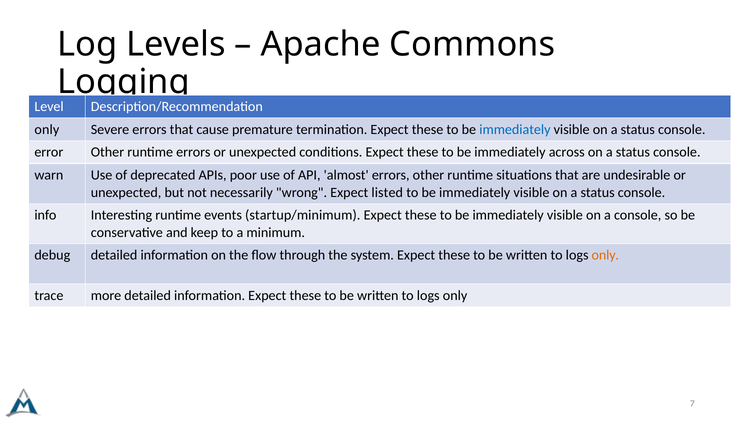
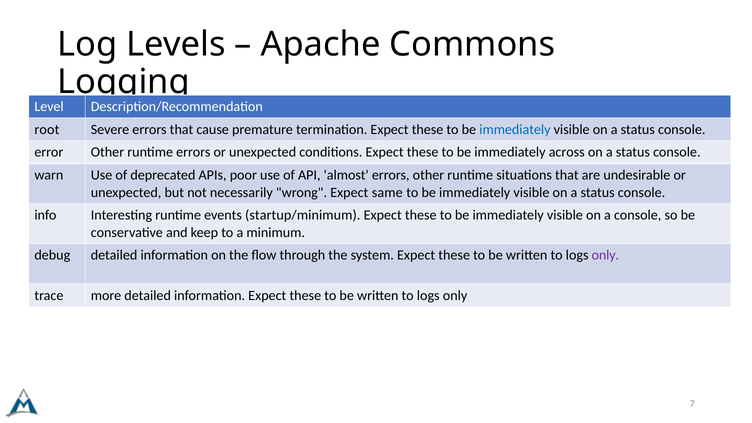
only: only -> root (47, 129)
listed: listed -> same (387, 192)
only colour: orange -> purple (605, 255)
